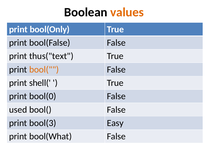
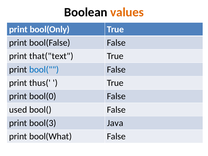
thus("text: thus("text -> that("text (51, 56)
bool( colour: orange -> blue (44, 69)
shell(: shell( -> thus( (40, 83)
Easy: Easy -> Java (115, 123)
